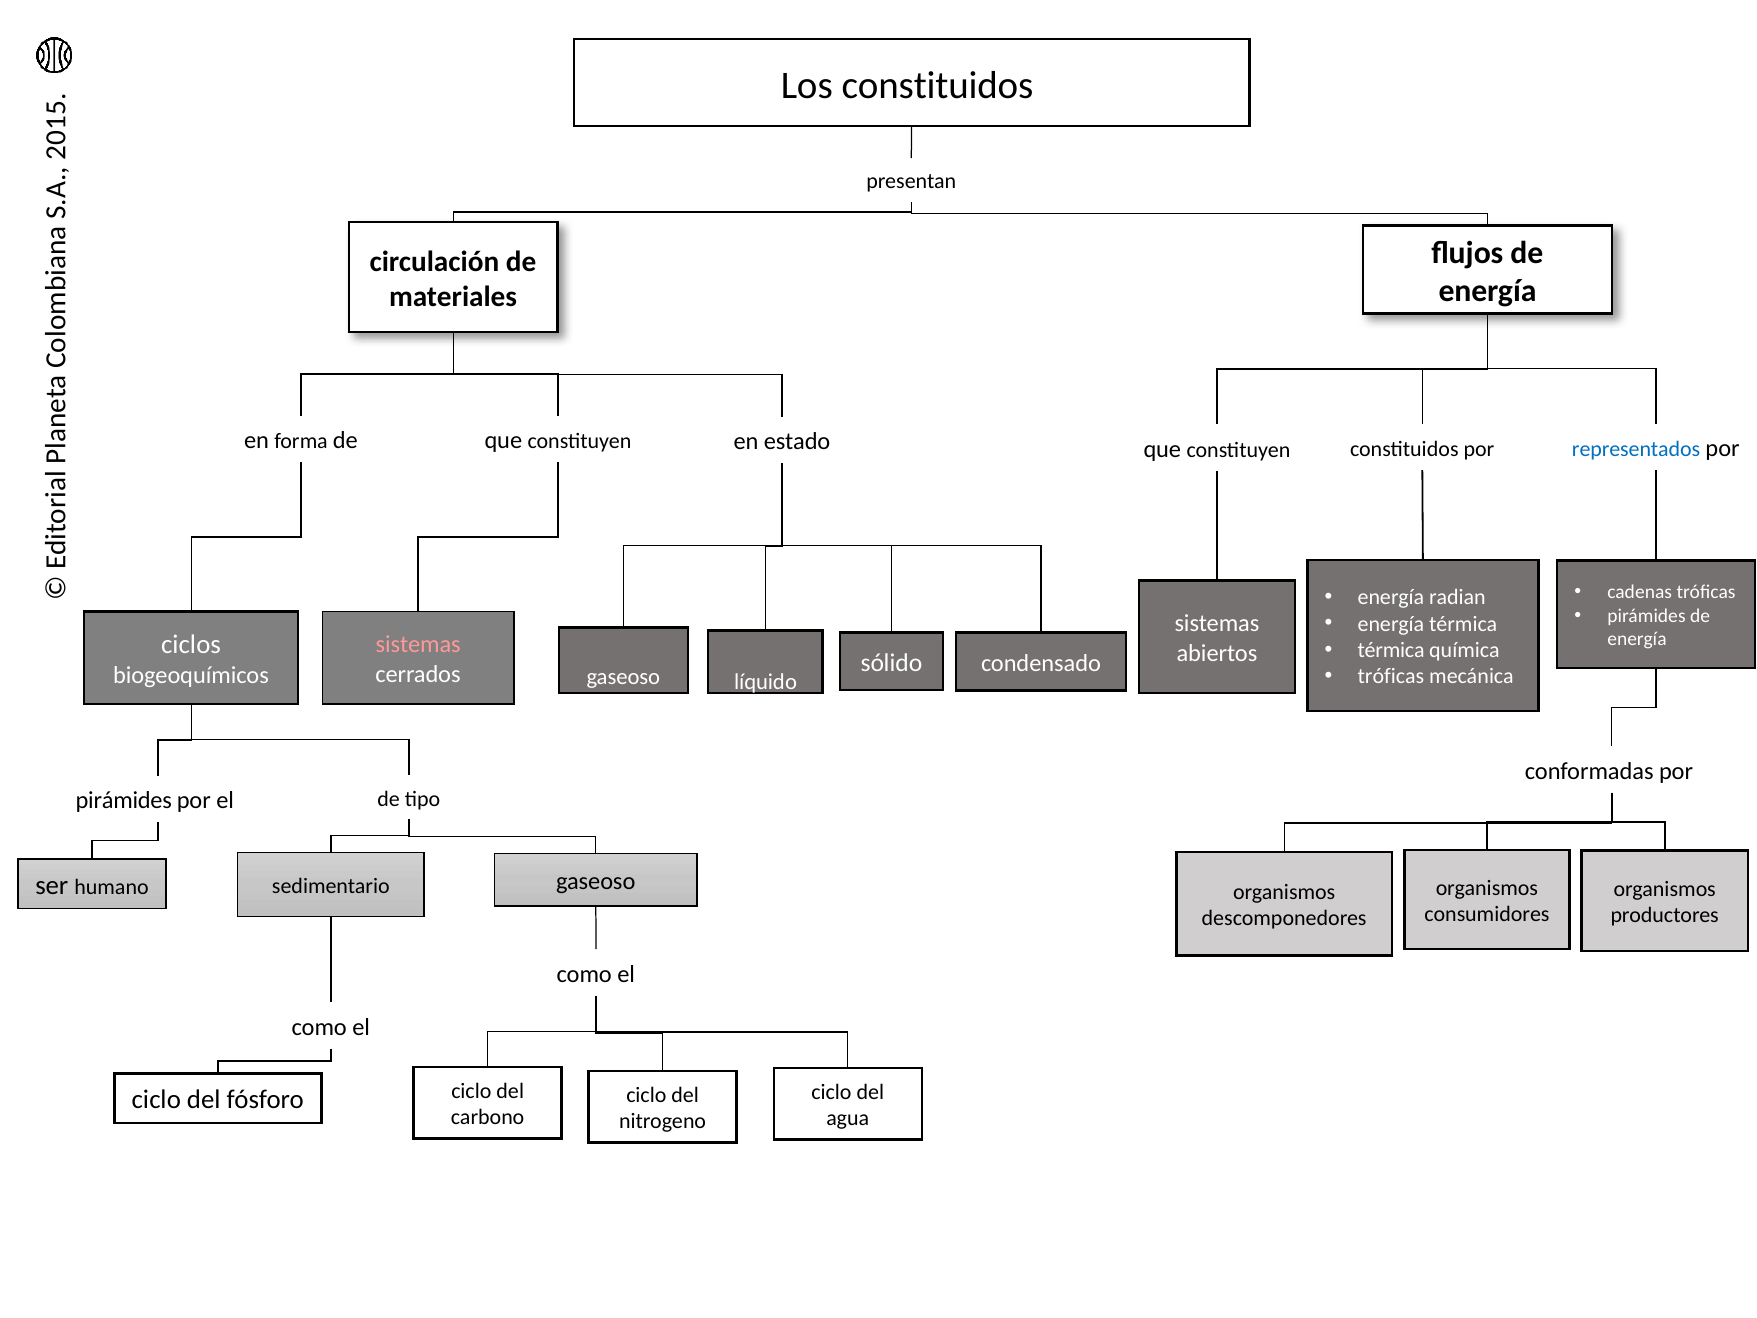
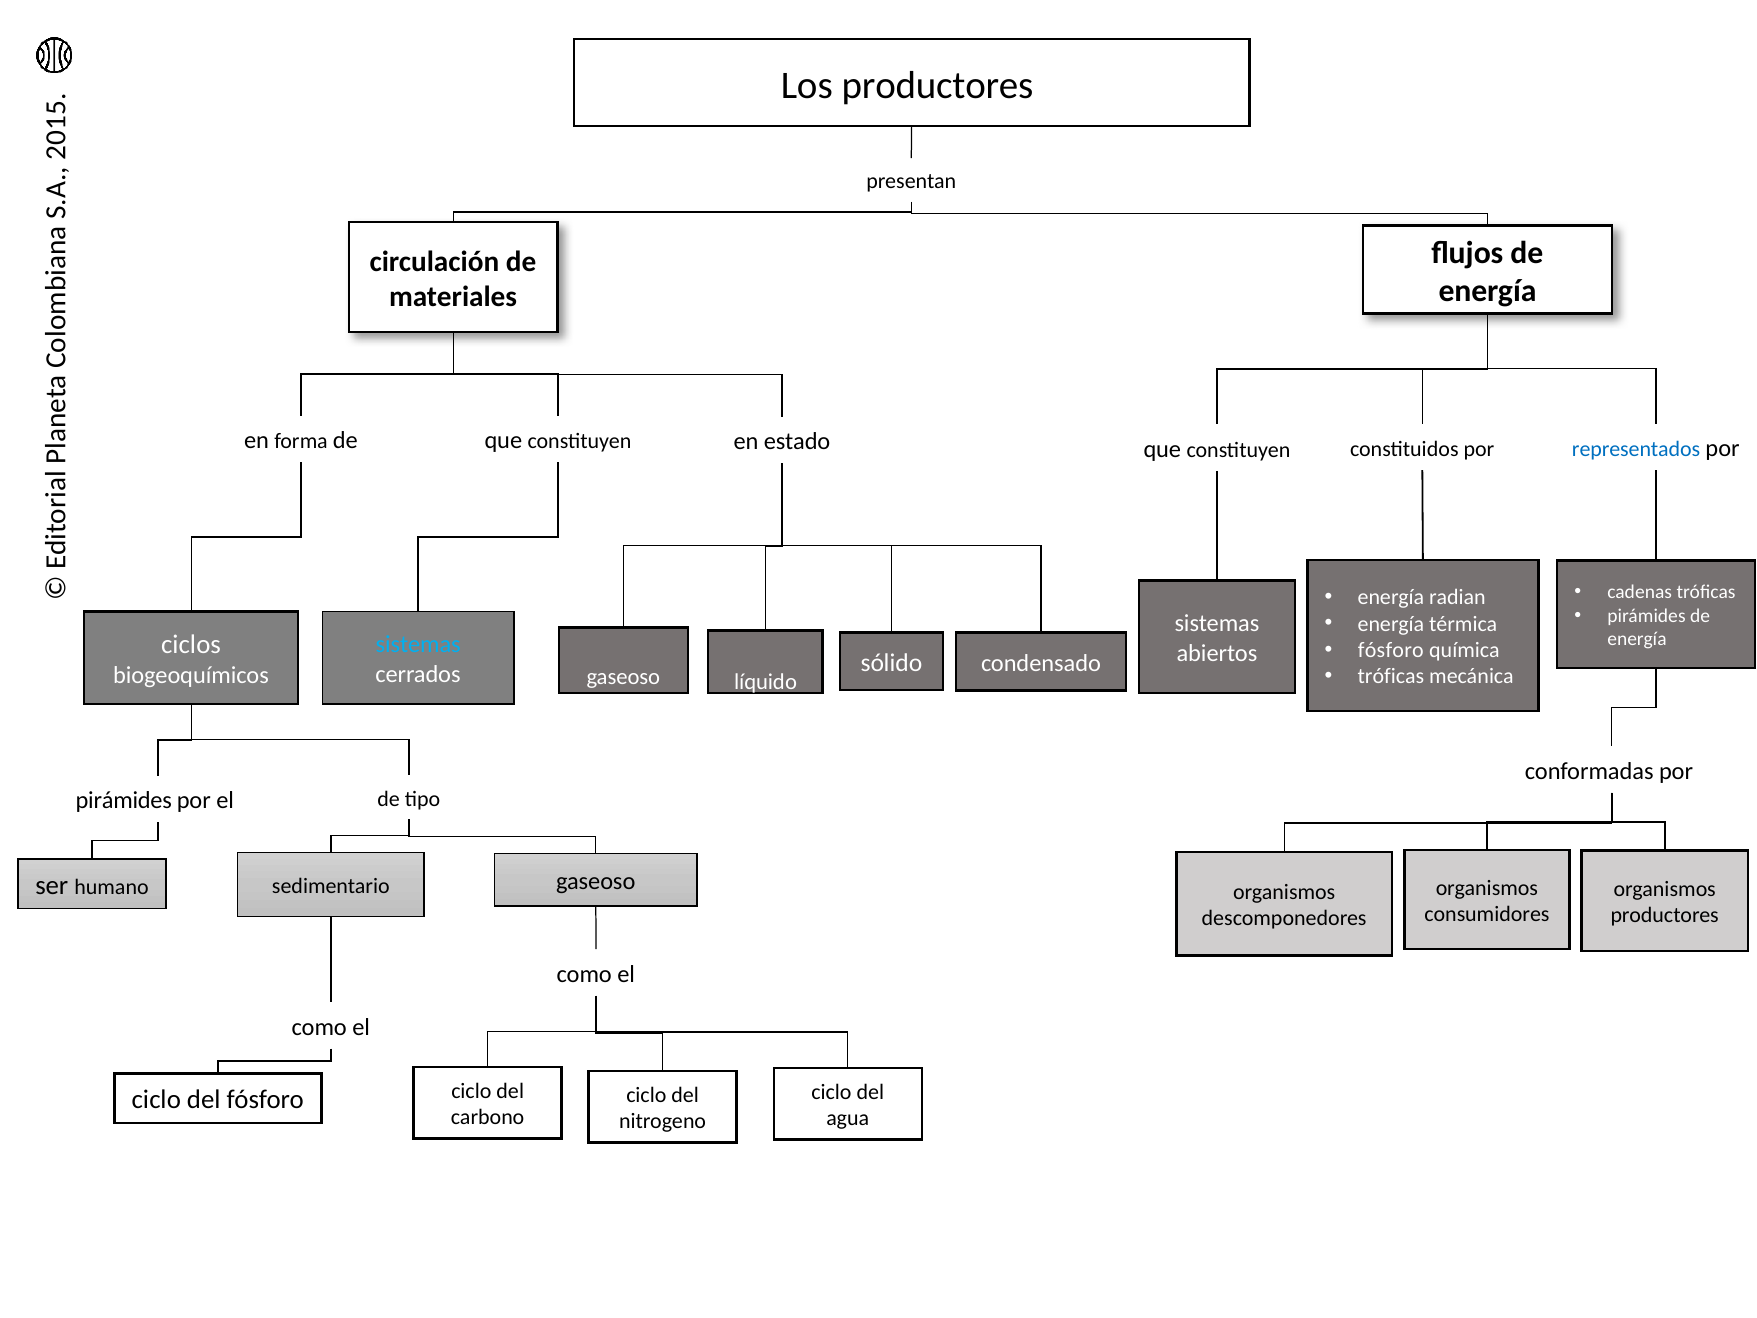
Los constituidos: constituidos -> productores (938, 85)
sistemas colour: pink -> light blue (418, 645)
térmica: térmica -> fósforo (1391, 650)
